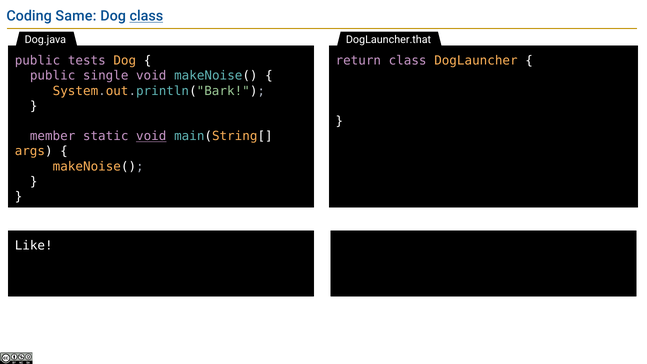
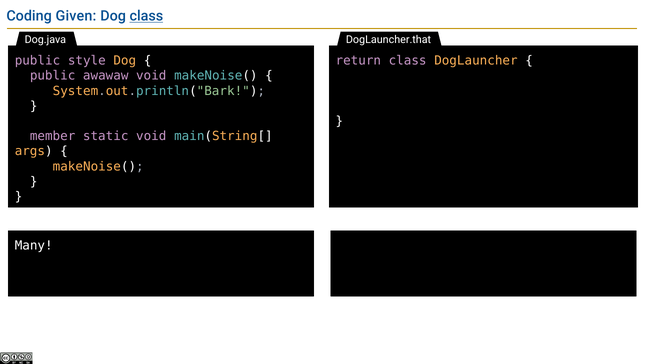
Same: Same -> Given (76, 16)
tests: tests -> style (87, 61)
single: single -> awawaw (106, 76)
void underline: present -> none (151, 136)
Like: Like -> Many (34, 246)
